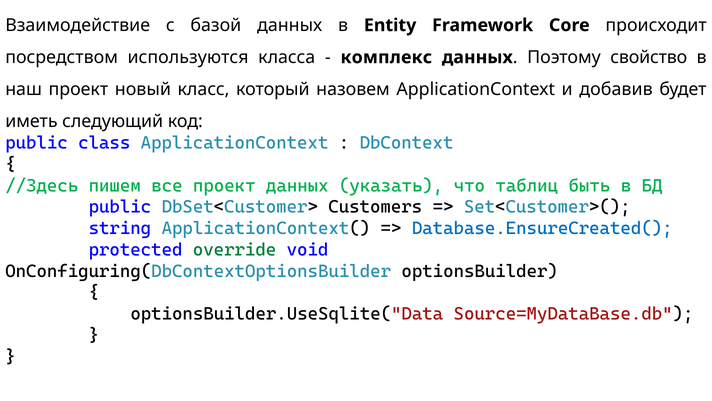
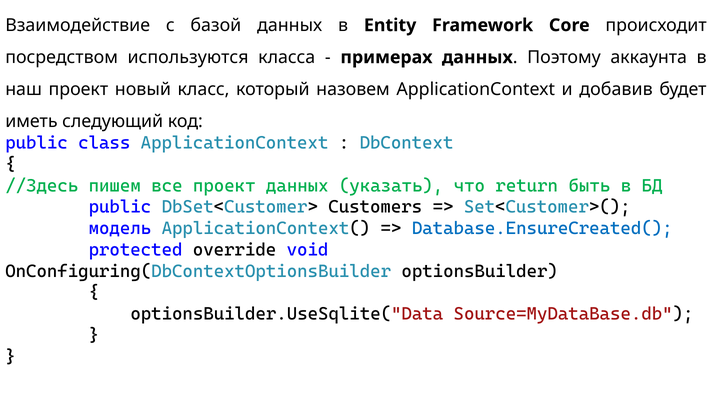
комплекс: комплекс -> примерах (386, 57)
свойство: свойство -> аккаунта (649, 57)
таблиц: таблиц -> return (527, 185)
string: string -> модель (120, 228)
override colour: green -> black (235, 249)
